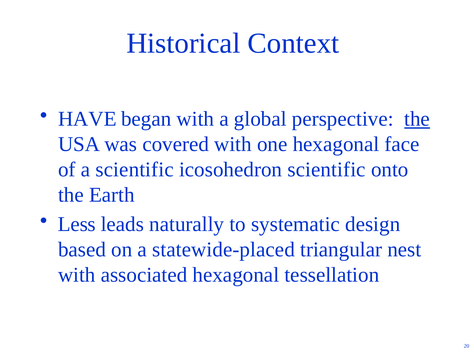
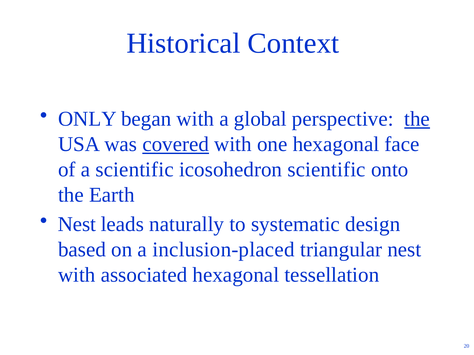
HAVE: HAVE -> ONLY (87, 119)
covered underline: none -> present (176, 144)
Less: Less -> Nest (77, 225)
statewide-placed: statewide-placed -> inclusion-placed (223, 250)
